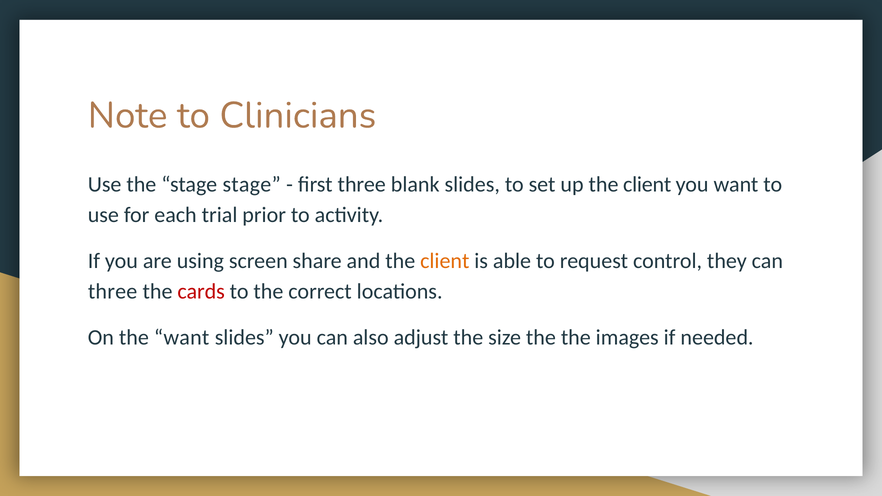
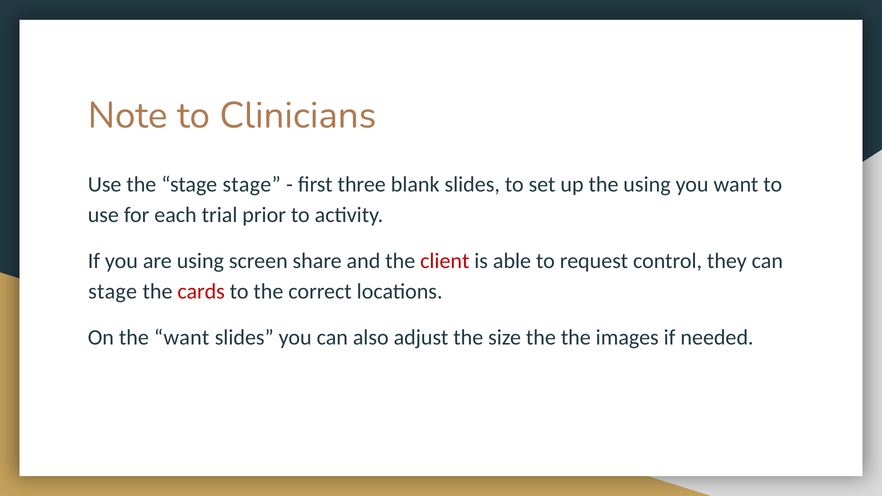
up the client: client -> using (647, 184)
client colour: orange -> red (445, 261)
three: three -> stage (113, 292)
